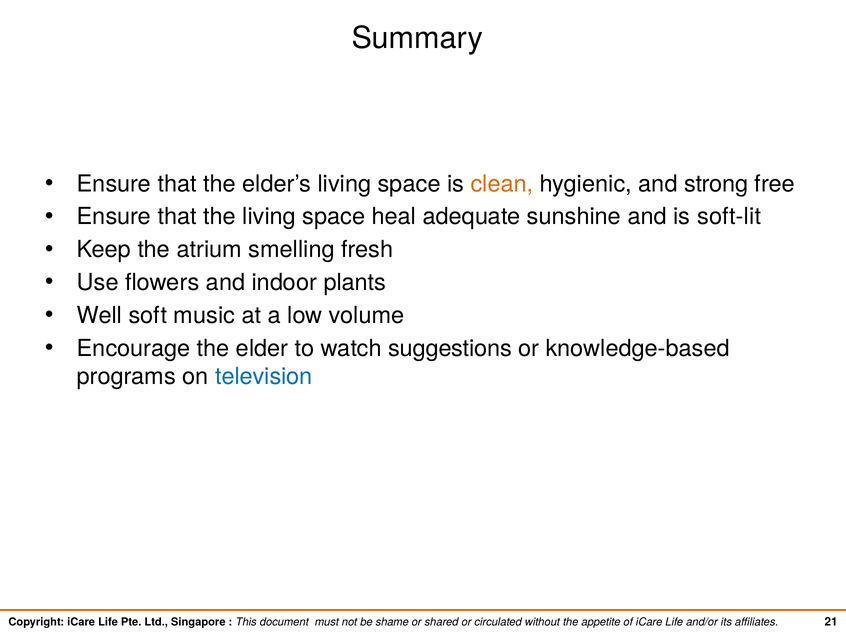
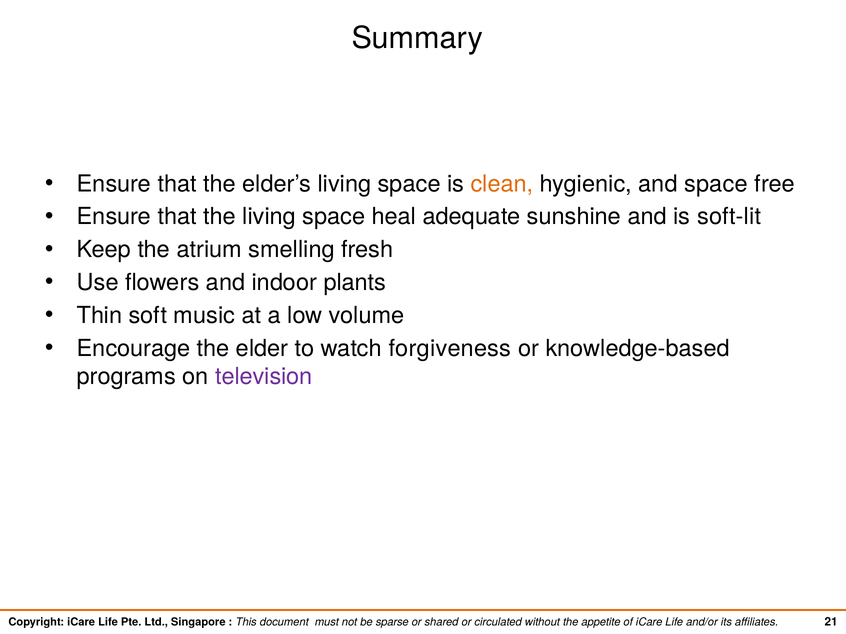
and strong: strong -> space (716, 184)
Well: Well -> Thin (99, 316)
suggestions: suggestions -> forgiveness (450, 349)
television colour: blue -> purple (264, 377)
shame: shame -> sparse (392, 623)
